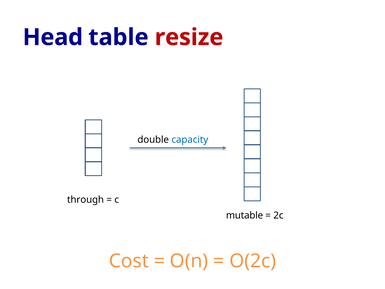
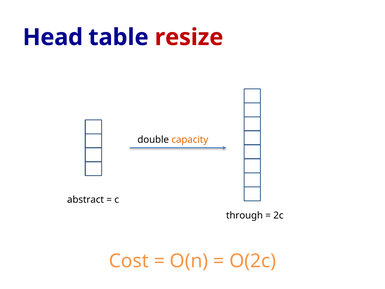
capacity colour: blue -> orange (190, 140)
through: through -> abstract (86, 200)
mutable: mutable -> through (245, 215)
